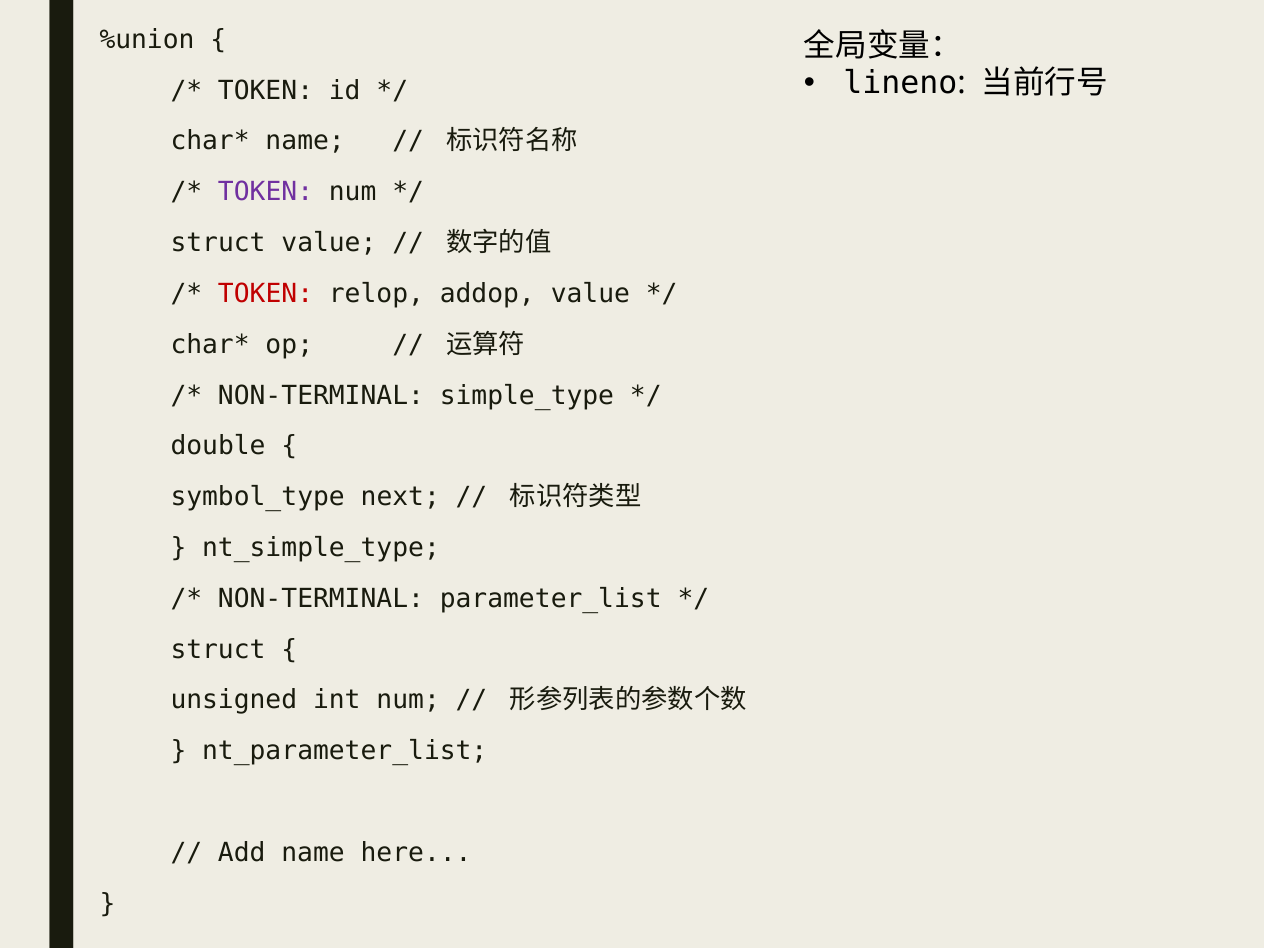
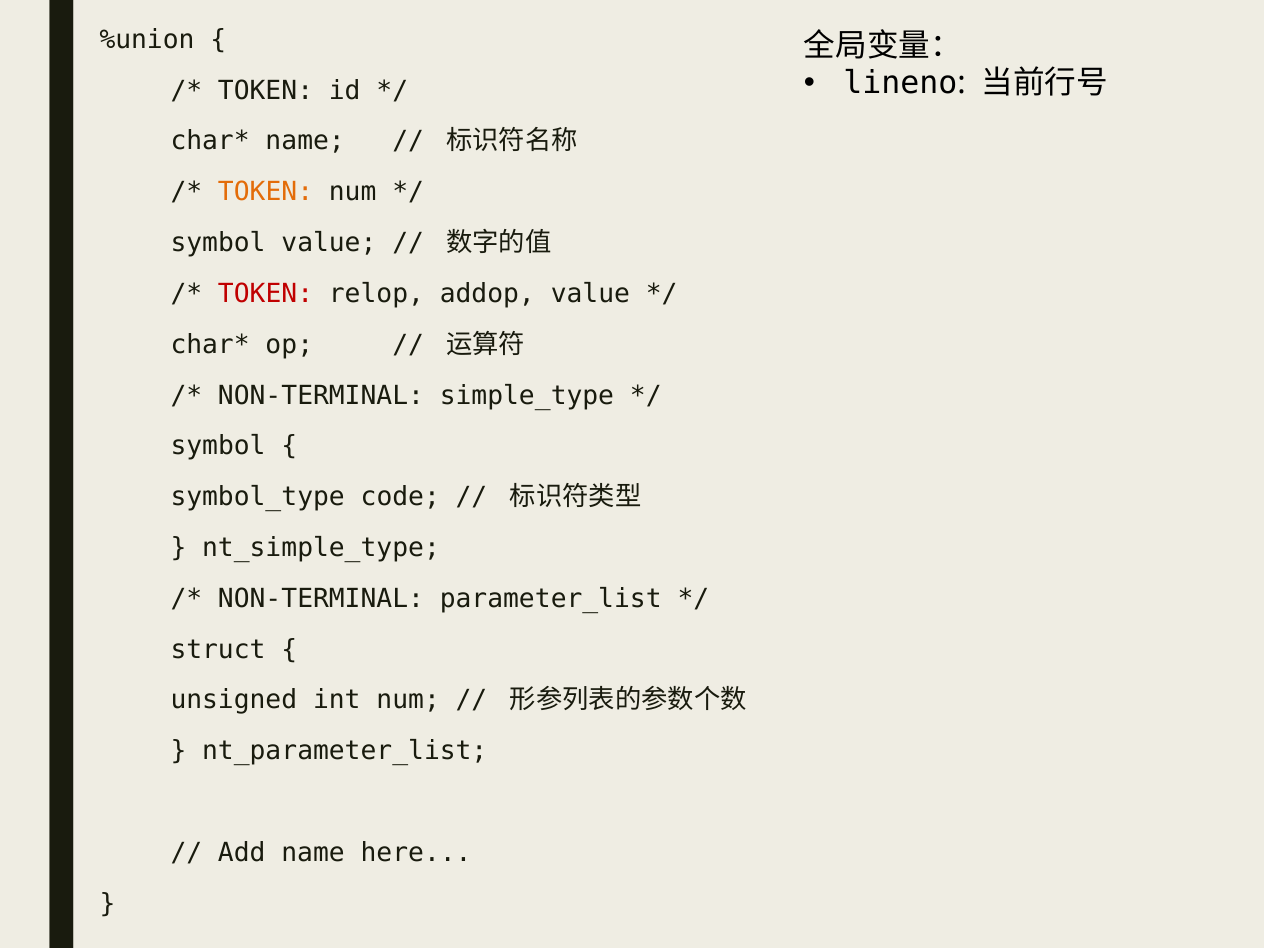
TOKEN colour: purple -> orange (266, 192)
struct: struct -> symbol (218, 243)
double: double -> symbol (218, 446)
next: next -> code (400, 497)
